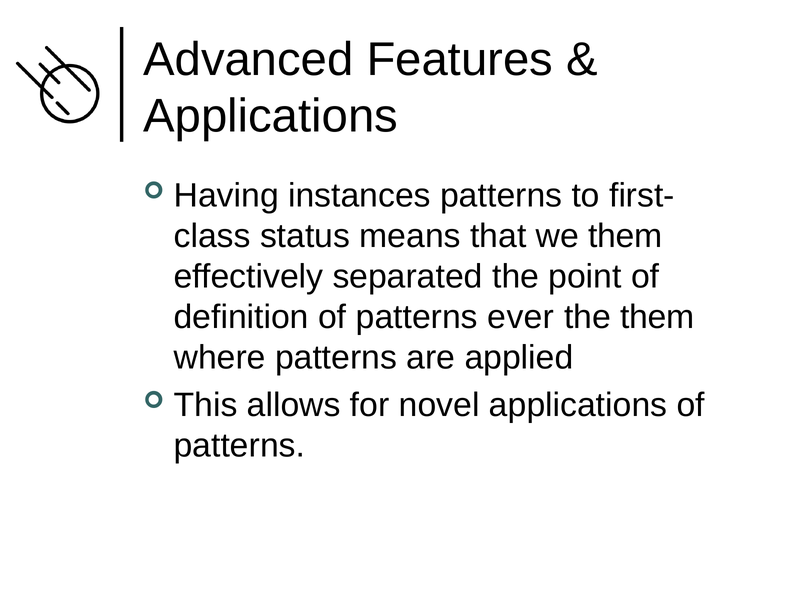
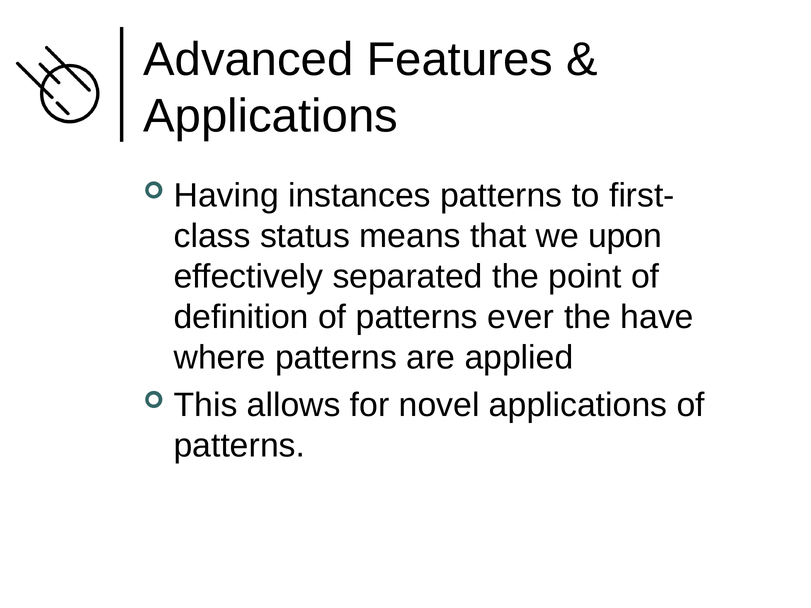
we them: them -> upon (625, 236)
the them: them -> have (657, 317)
